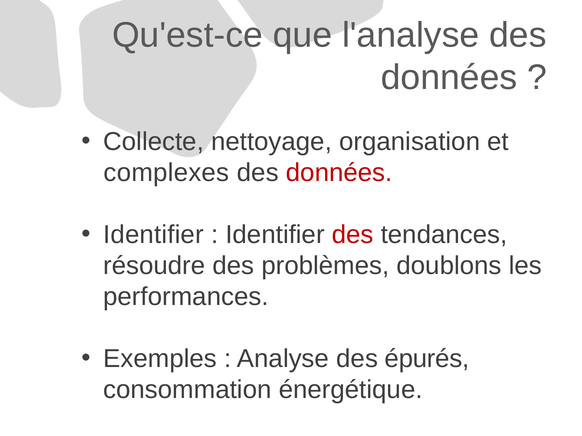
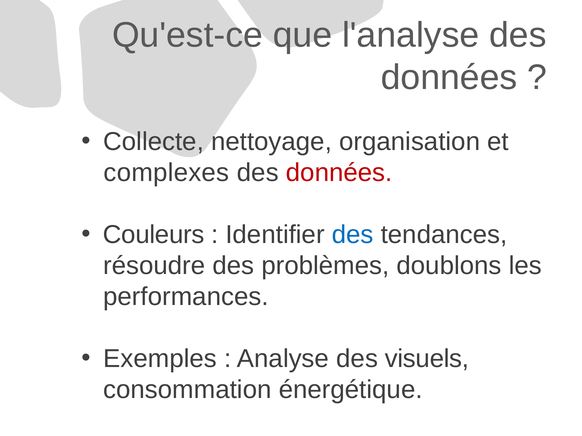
Identifier: Identifier -> Couleurs (154, 235)
des colour: red -> blue (353, 235)
épurés: épurés -> visuels (427, 359)
